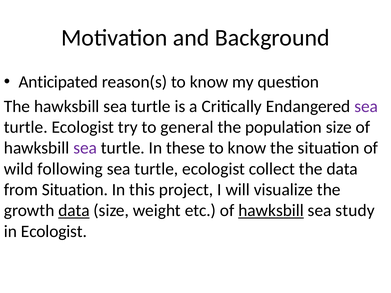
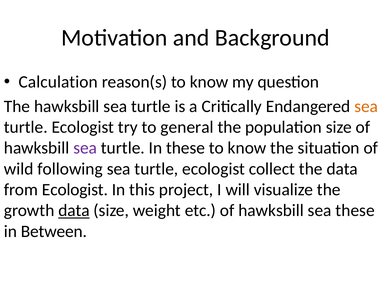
Anticipated: Anticipated -> Calculation (58, 82)
sea colour: purple -> orange (366, 106)
from Situation: Situation -> Ecologist (75, 190)
hawksbill underline: present -> none (271, 211)
sea study: study -> these (355, 211)
in Ecologist: Ecologist -> Between (54, 232)
